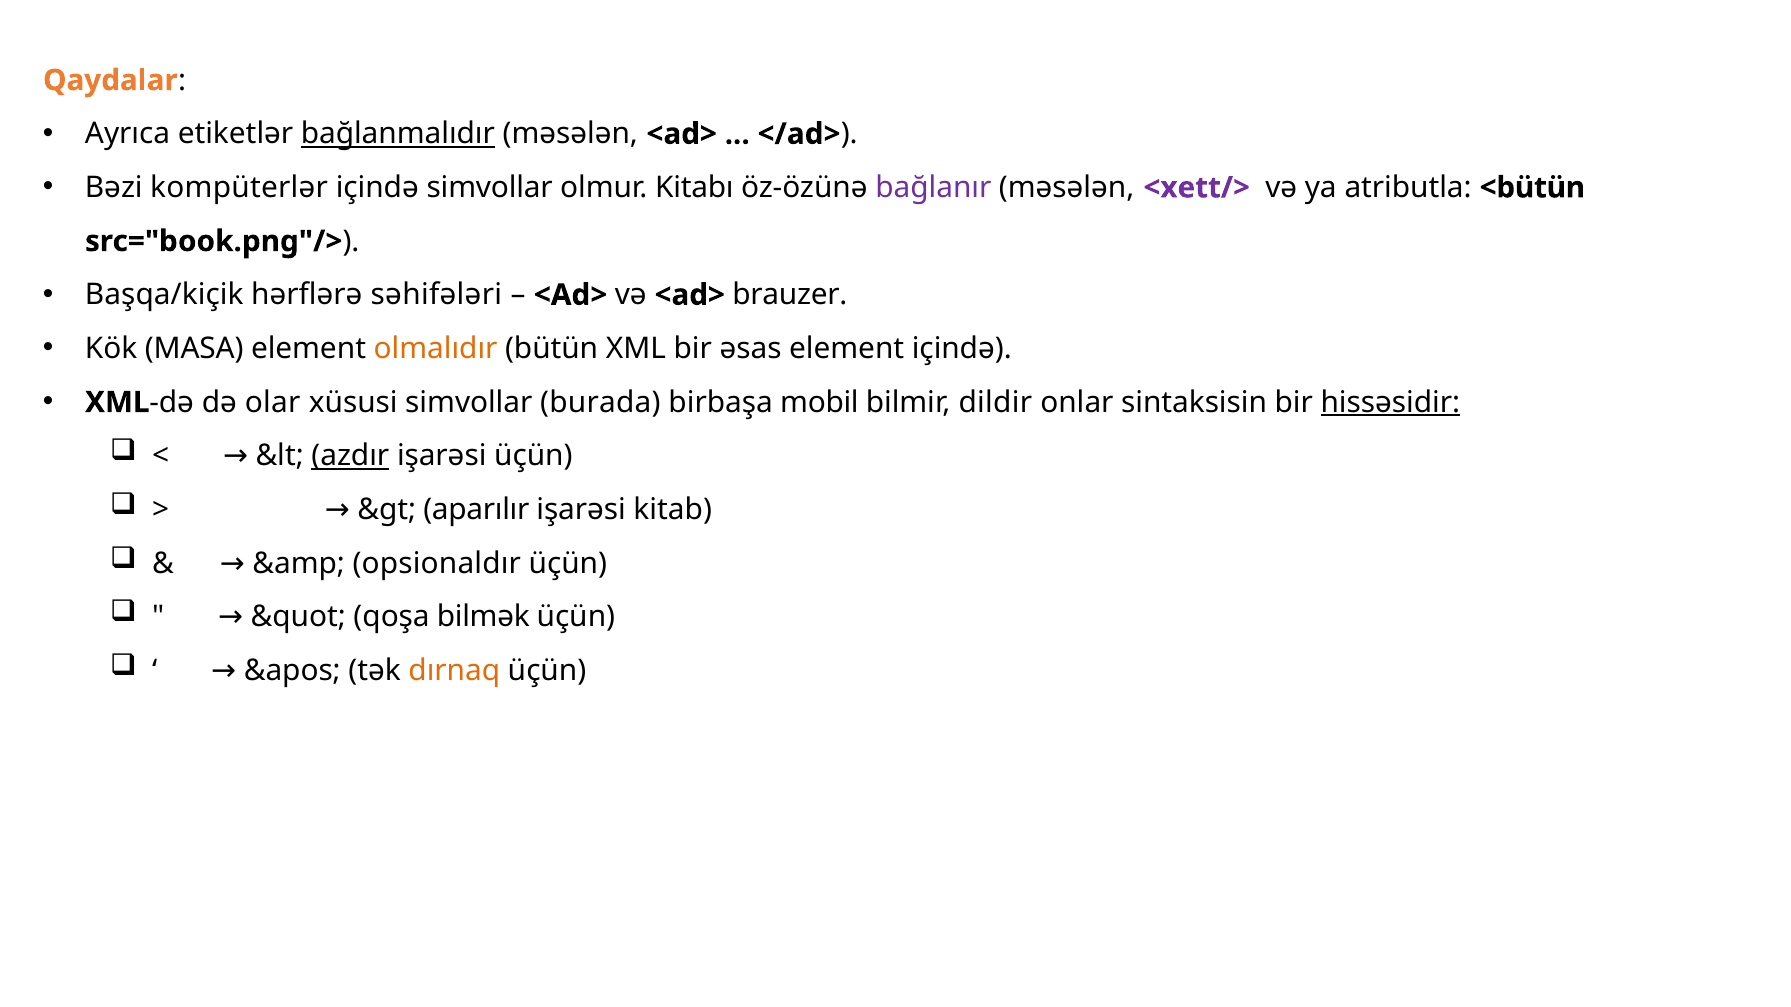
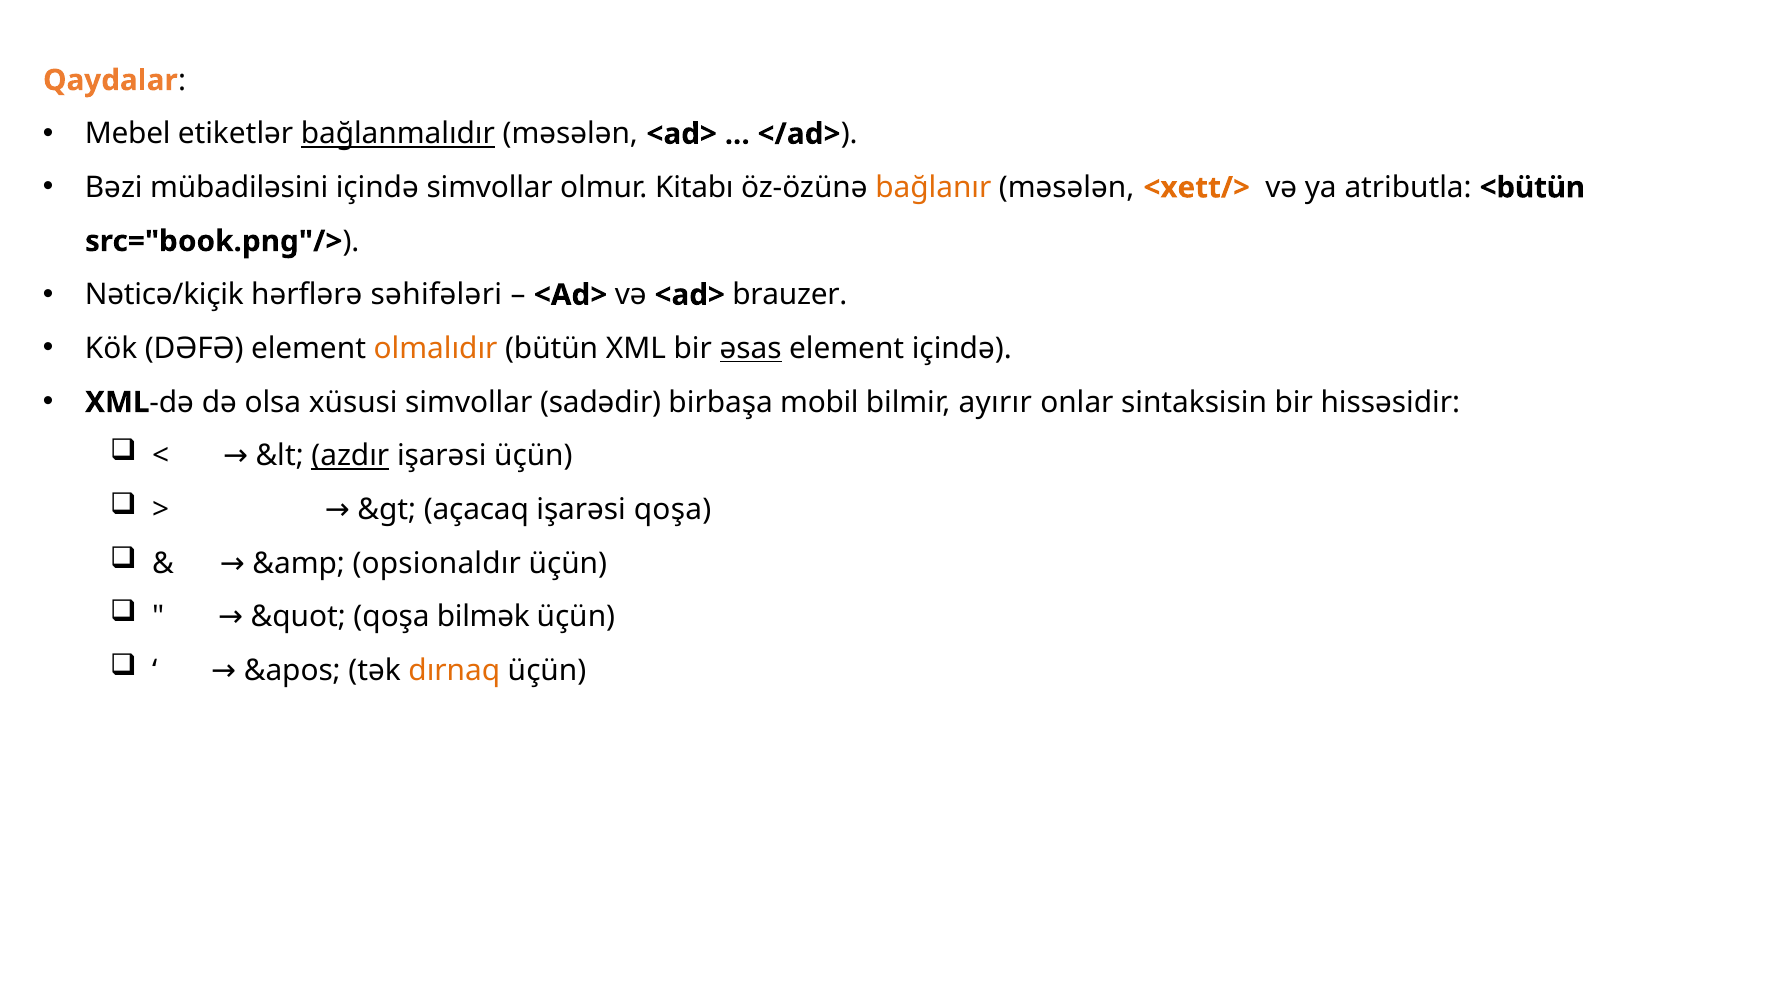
Ayrıca: Ayrıca -> Mebel (128, 134)
kompüterlər: kompüterlər -> mübadiləsini (239, 188)
bağlanır colour: purple -> orange (933, 188)
<xett/> colour: purple -> orange (1197, 188)
Başqa/kiçik: Başqa/kiçik -> Nəticə/kiçik (164, 295)
MASA: MASA -> DƏFƏ (194, 349)
əsas underline: none -> present (751, 349)
olar: olar -> olsa (273, 402)
burada: burada -> sadədir (601, 402)
dildir: dildir -> ayırır (995, 402)
hissəsidir underline: present -> none (1390, 402)
aparılır: aparılır -> açacaq (476, 510)
işarəsi kitab: kitab -> qoşa (673, 510)
